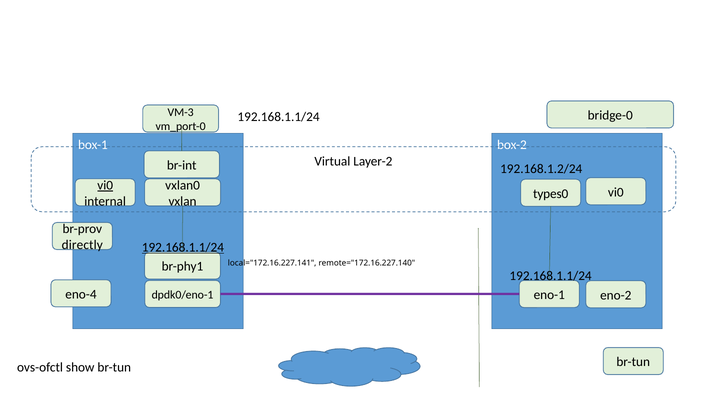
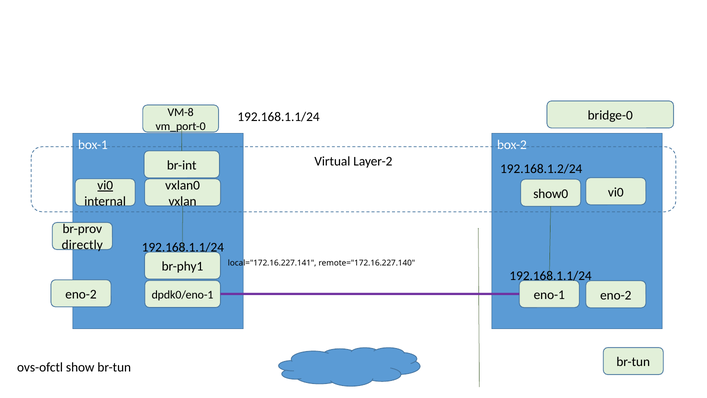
VM-3: VM-3 -> VM-8 (181, 112)
types0: types0 -> show0 (551, 194)
192.168.1.1/24 underline: present -> none (183, 247)
eno-4: eno-4 -> eno-2 (81, 294)
